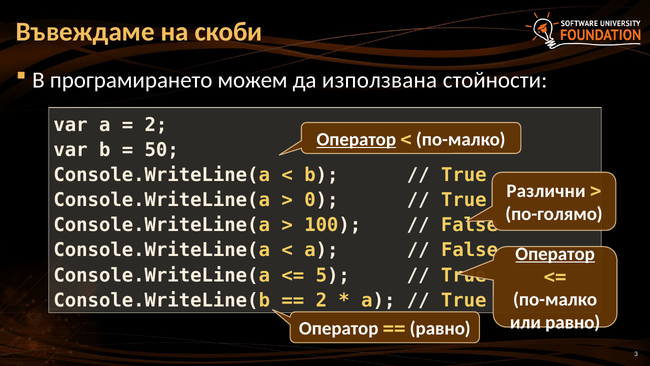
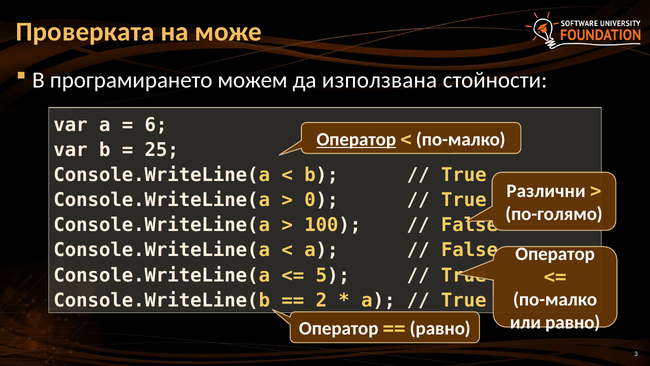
Въвеждаме: Въвеждаме -> Проверката (85, 32)
скоби: скоби -> може (229, 32)
2: 2 -> 6 (156, 125)
50: 50 -> 25 (162, 150)
Оператор underline: present -> none (555, 254)
